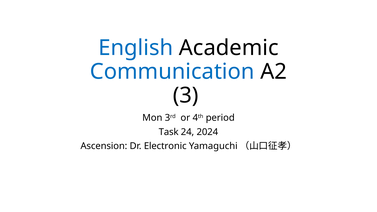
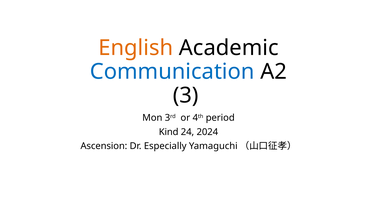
English colour: blue -> orange (136, 48)
Task: Task -> Kind (169, 132)
Electronic: Electronic -> Especially (165, 146)
